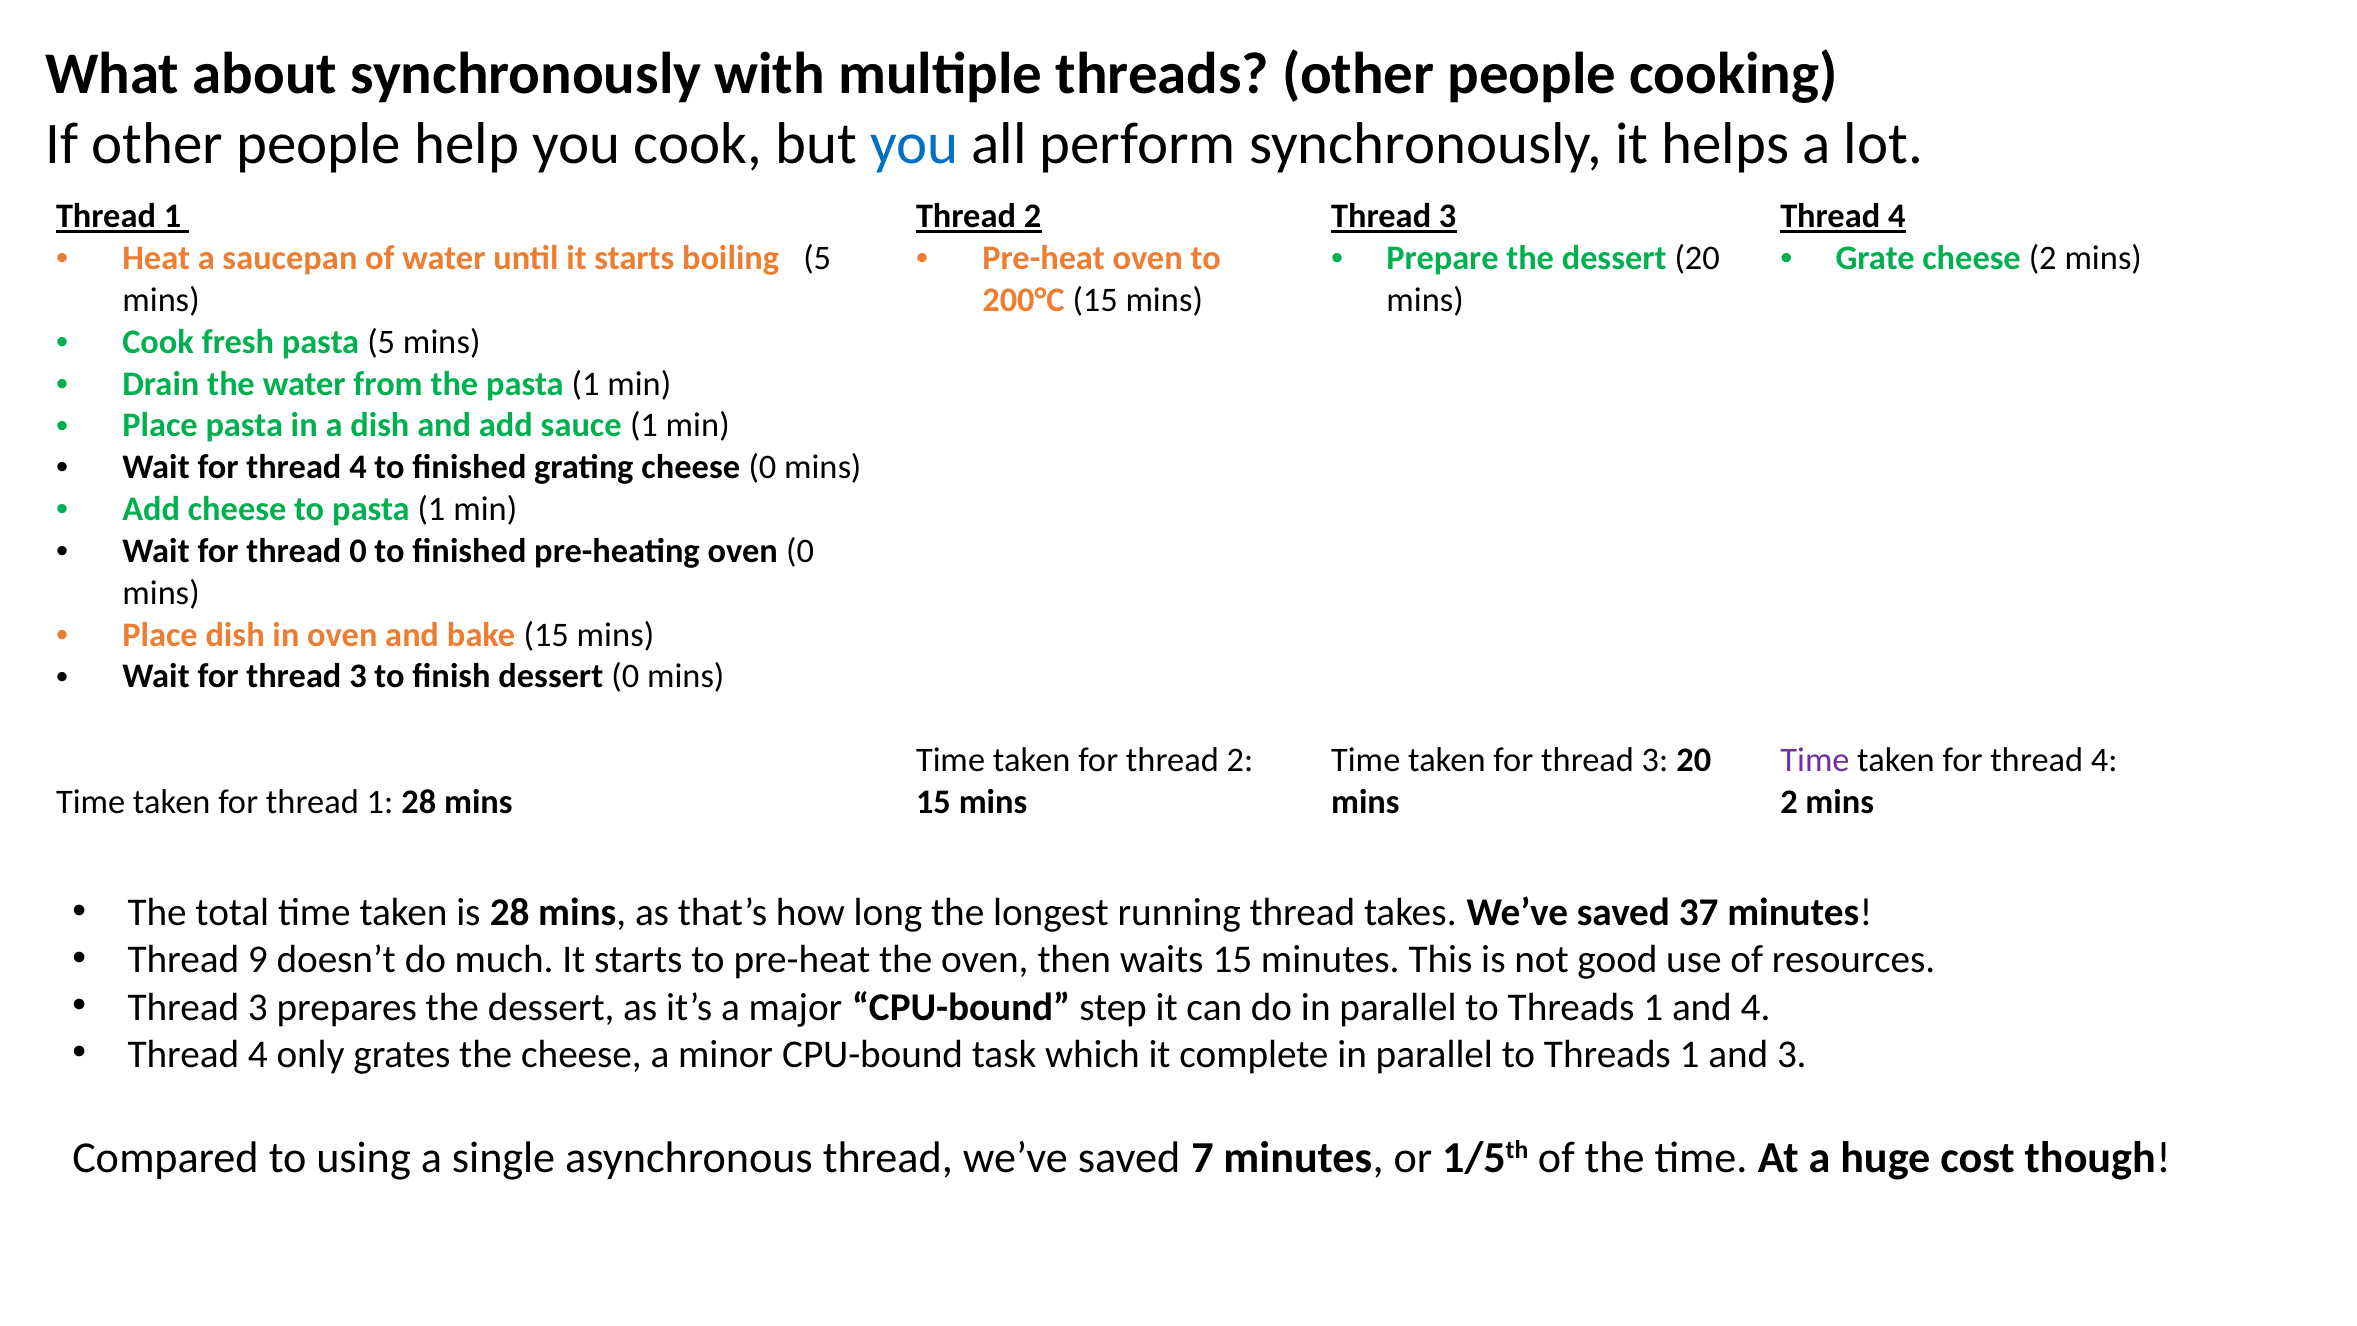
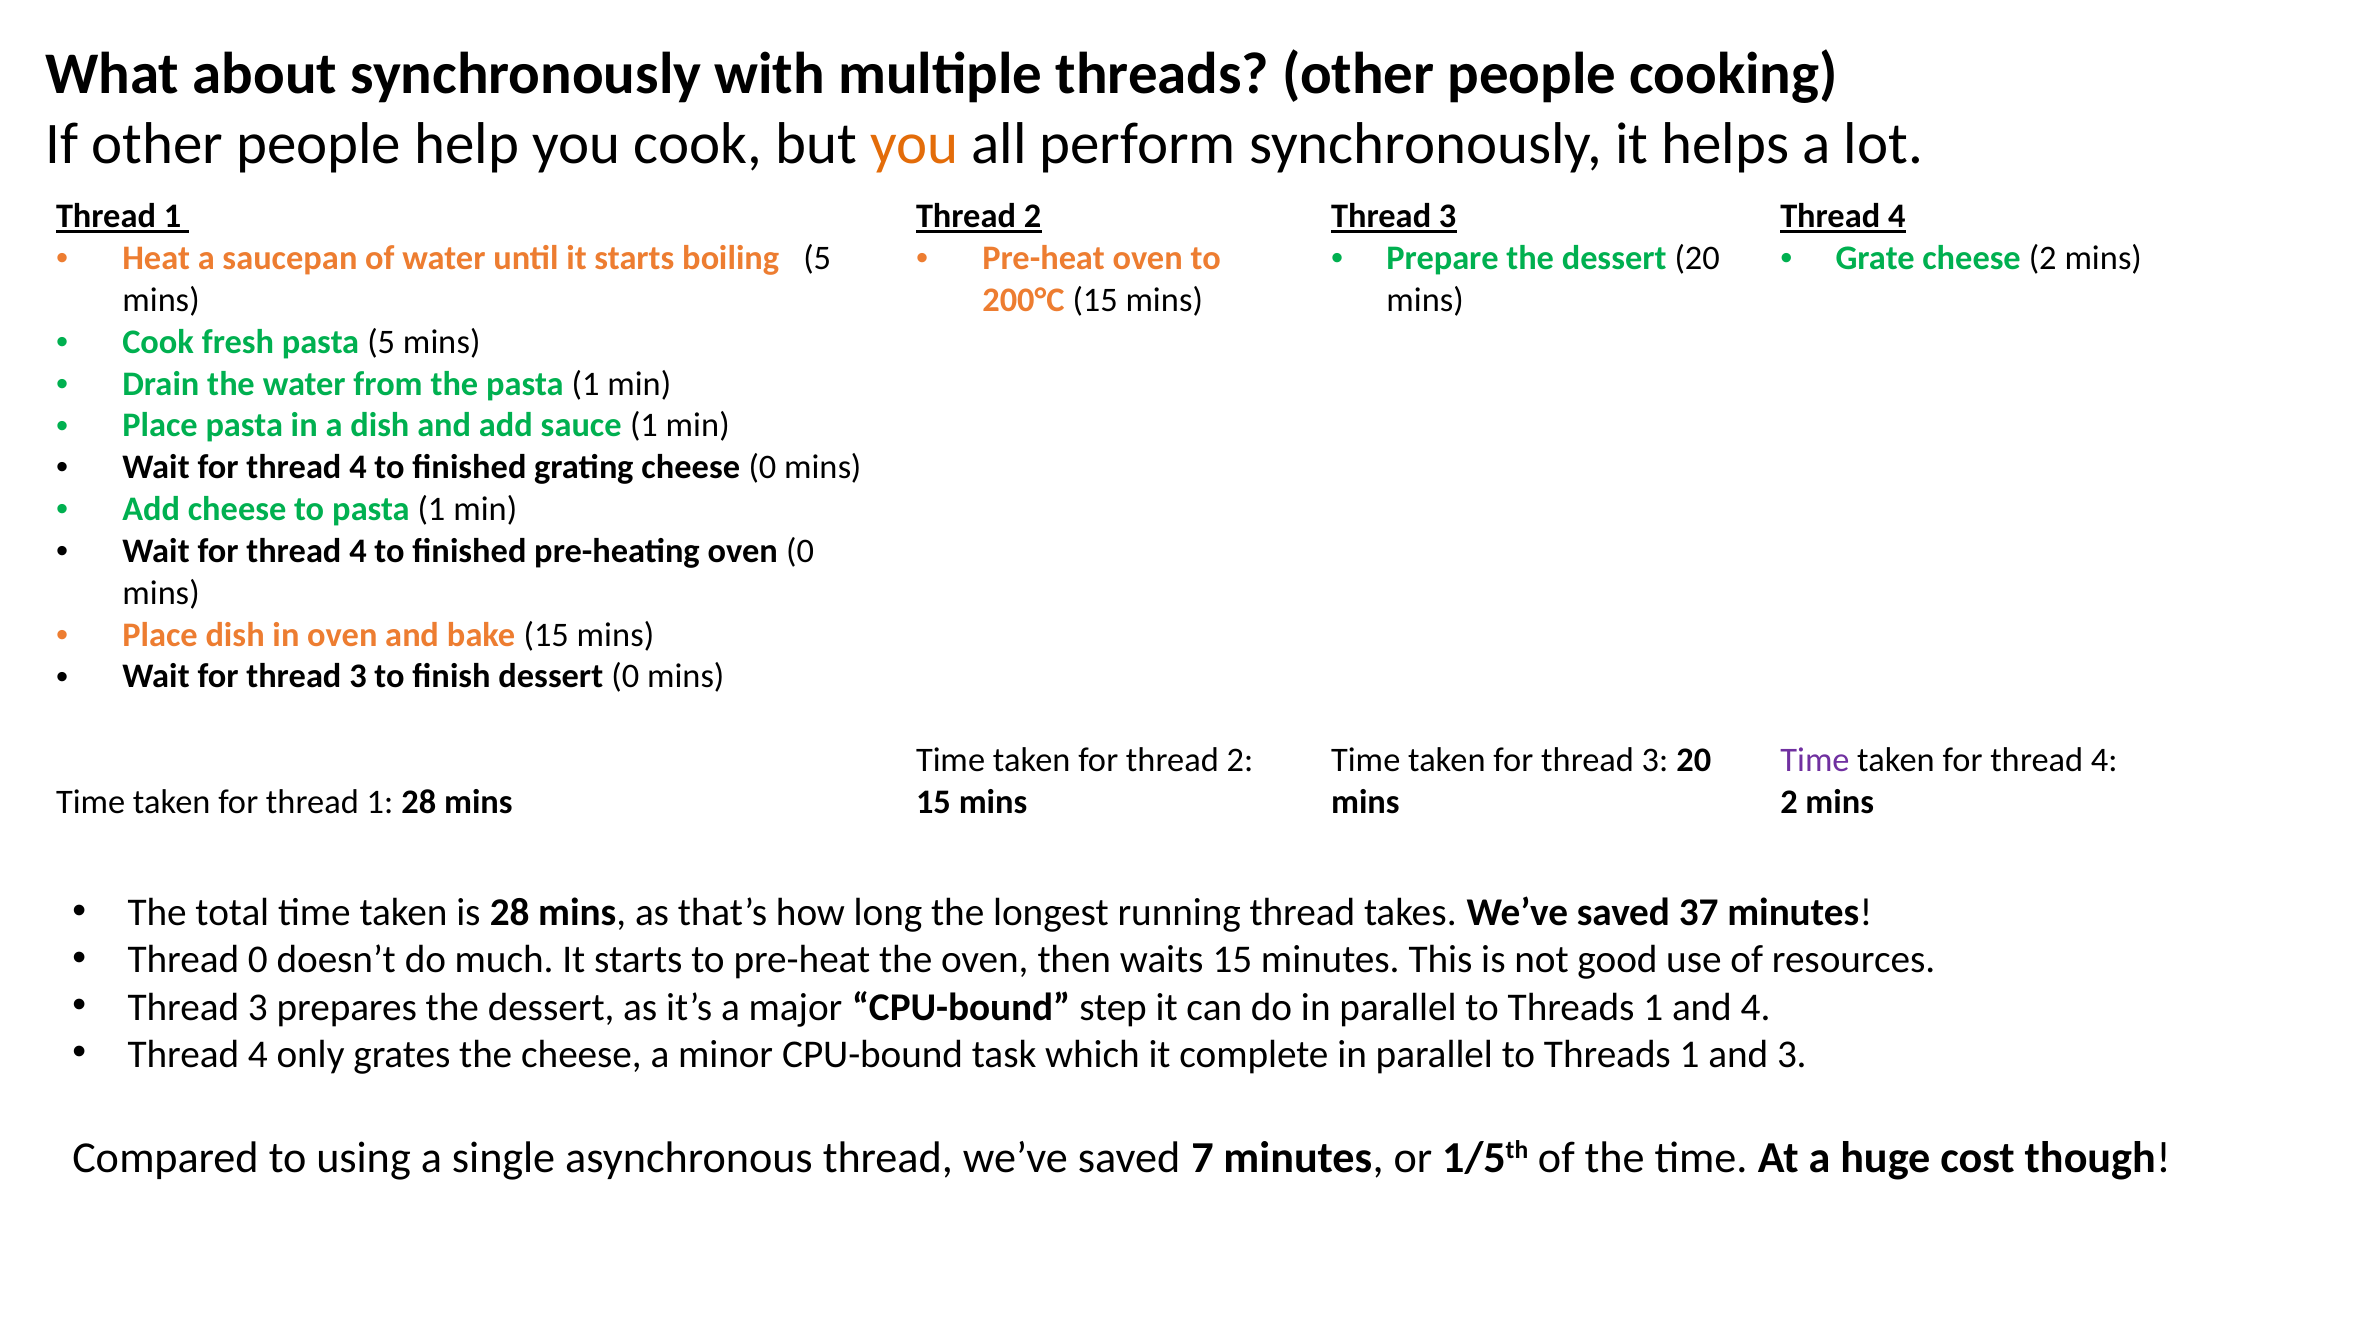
you colour: blue -> orange (914, 144)
0: 0 -> 4 (358, 551)
Thread 9: 9 -> 0 (258, 960)
